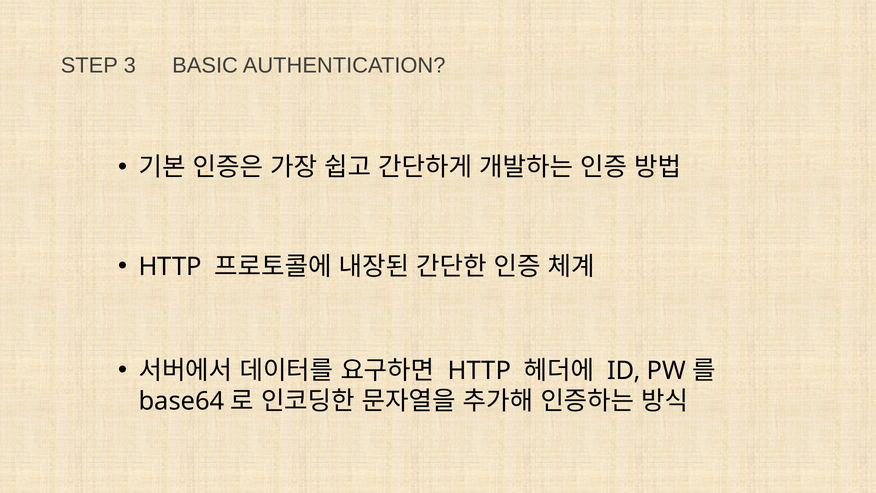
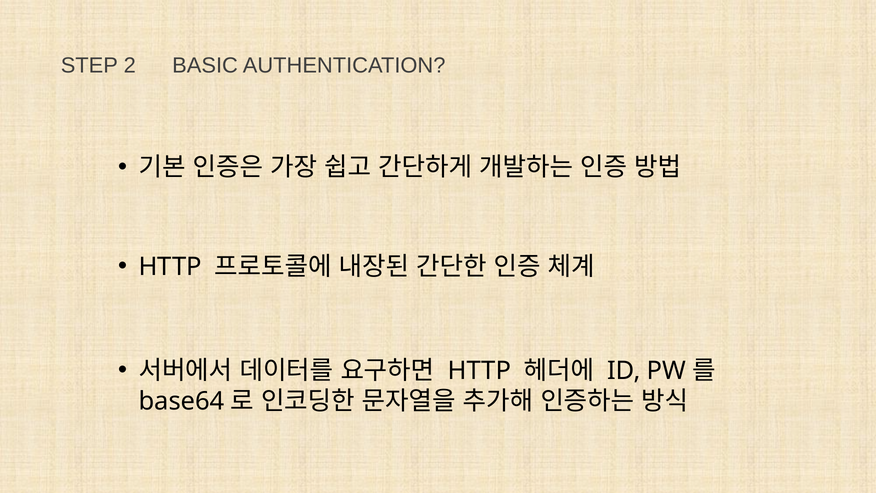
3: 3 -> 2 (130, 66)
